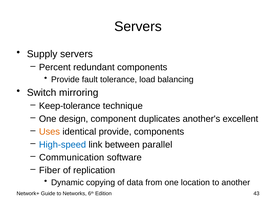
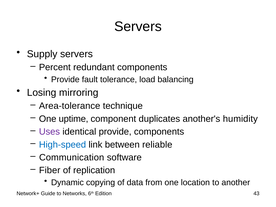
Switch: Switch -> Losing (42, 93)
Keep-tolerance: Keep-tolerance -> Area-tolerance (70, 106)
design: design -> uptime (74, 119)
excellent: excellent -> humidity (240, 119)
Uses colour: orange -> purple (49, 132)
parallel: parallel -> reliable (157, 145)
